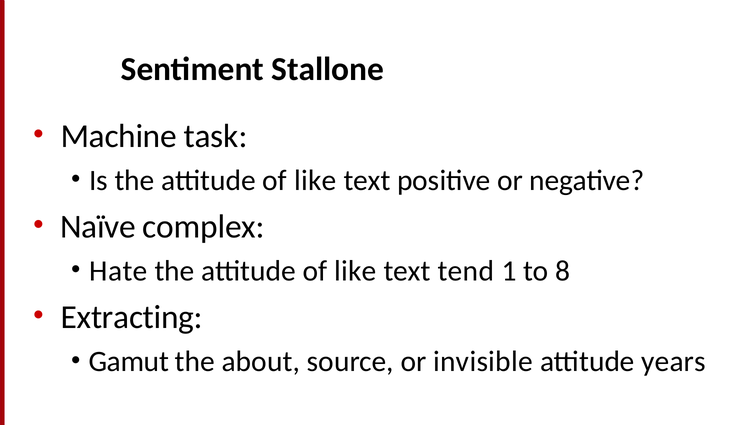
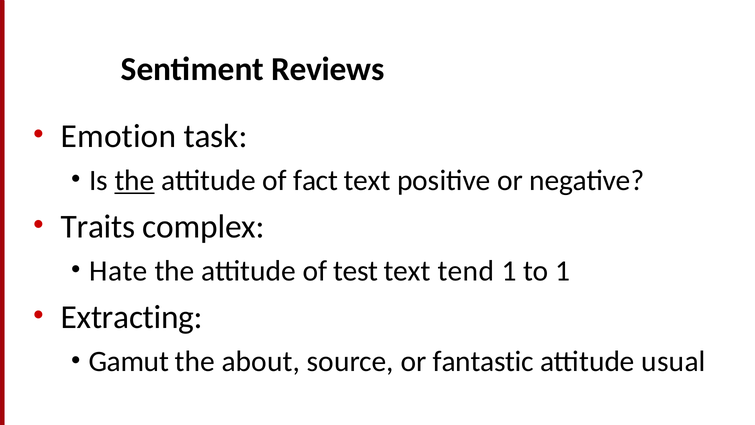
Stallone: Stallone -> Reviews (328, 69)
Machine: Machine -> Emotion (118, 136)
the underline: none -> present (135, 180)
like: like -> fact (316, 180)
Naïve: Naïve -> Traits (98, 226)
like: like -> test (356, 271)
to 8: 8 -> 1 (562, 271)
invisible: invisible -> fantastic (483, 361)
years: years -> usual (674, 361)
